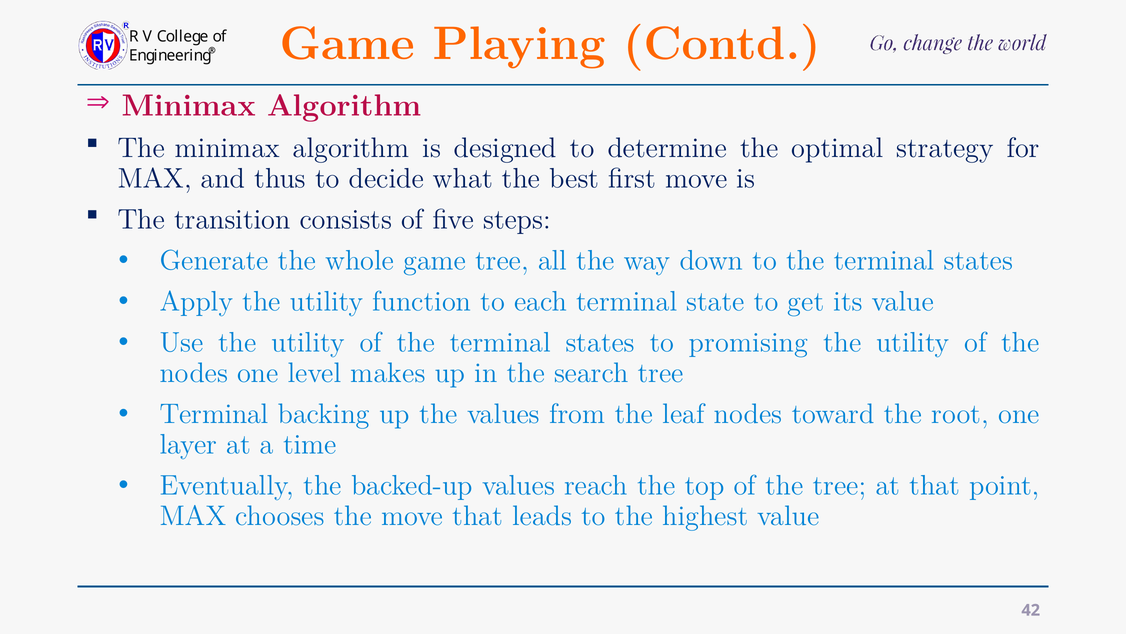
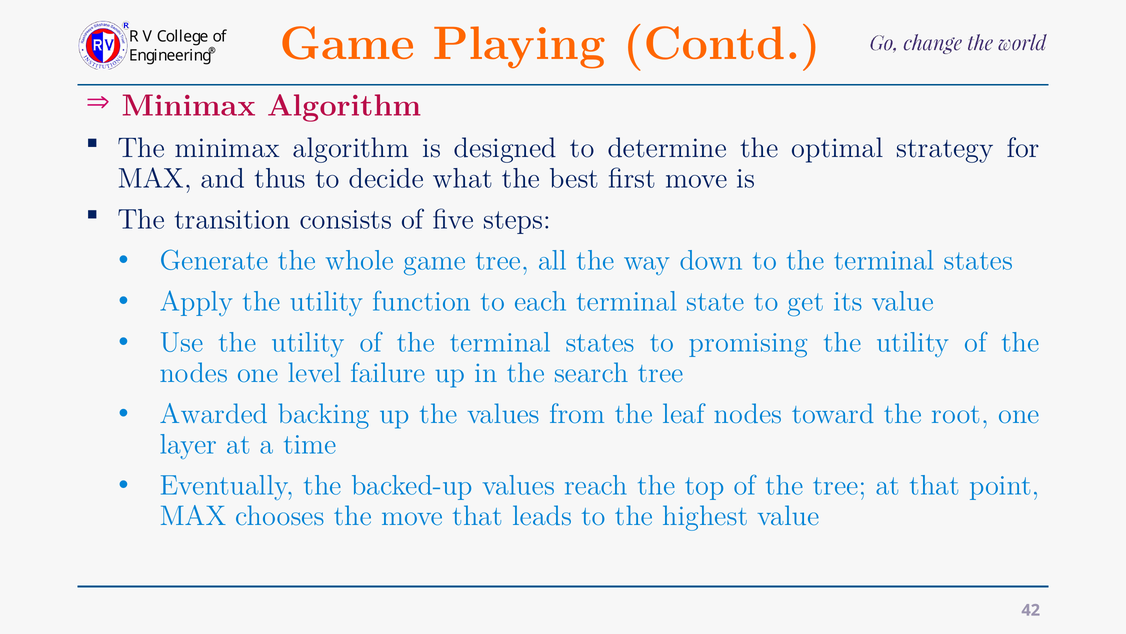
makes: makes -> failure (388, 373)
Terminal: Terminal -> Awarded (214, 414)
